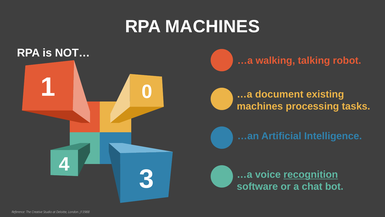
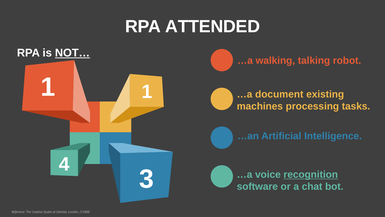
RPA MACHINES: MACHINES -> ATTENDED (213, 26)
NOT… underline: none -> present (72, 53)
1 0: 0 -> 1 (147, 92)
